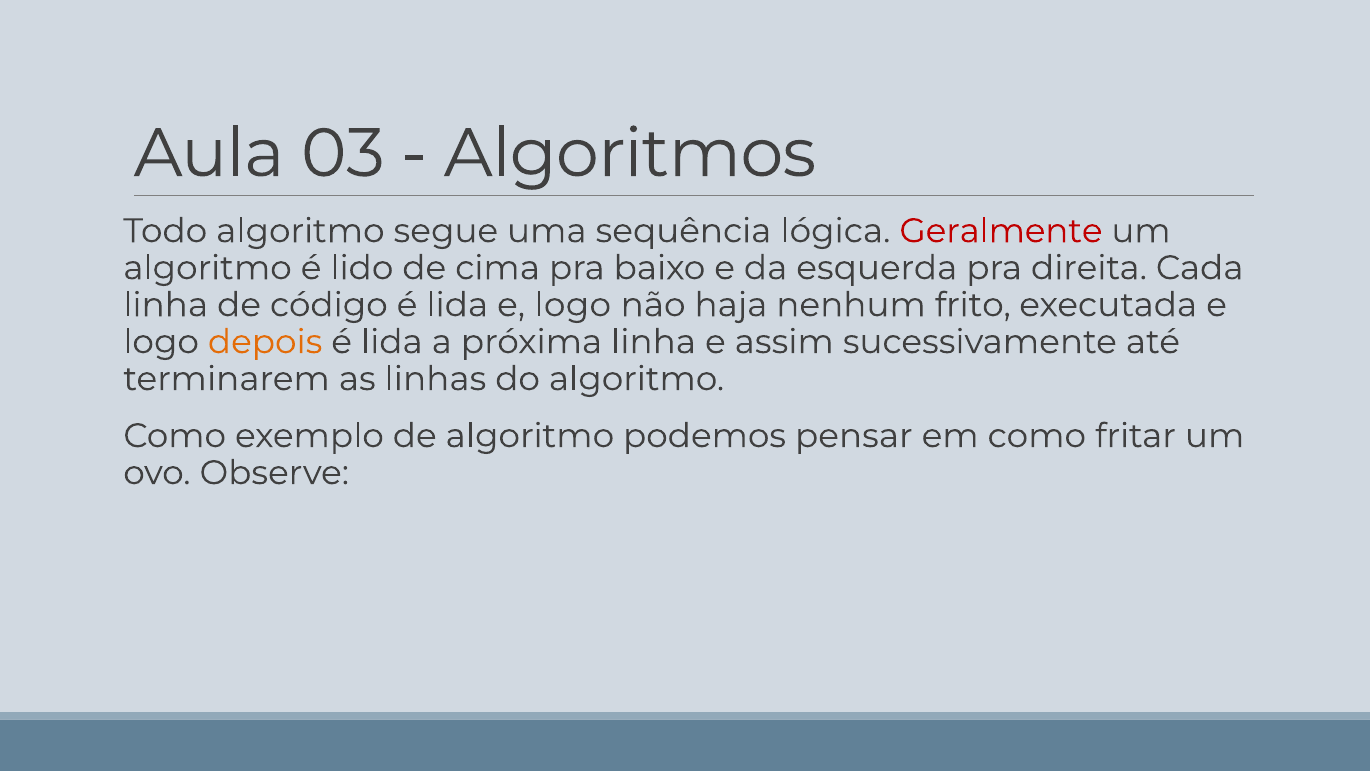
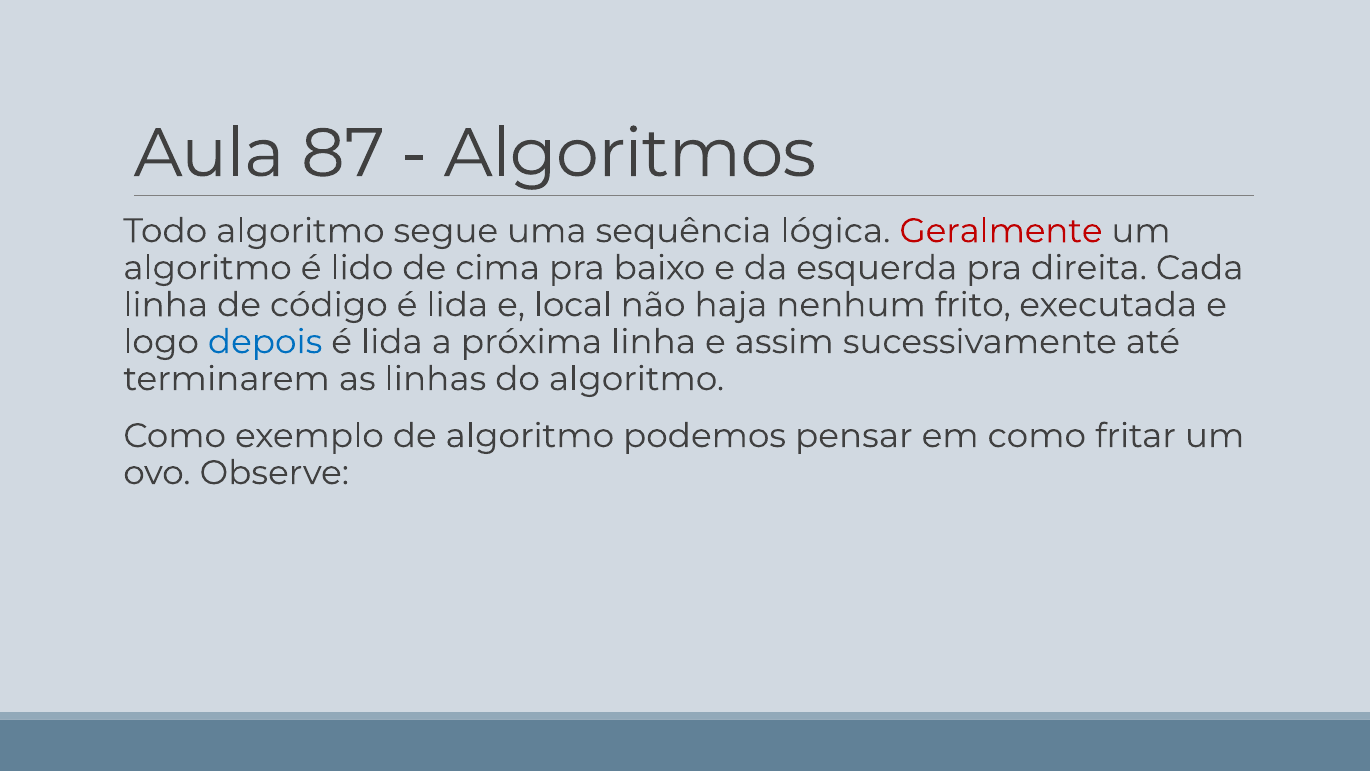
03: 03 -> 87 (343, 153)
lida e logo: logo -> local (573, 305)
depois colour: orange -> blue (265, 342)
